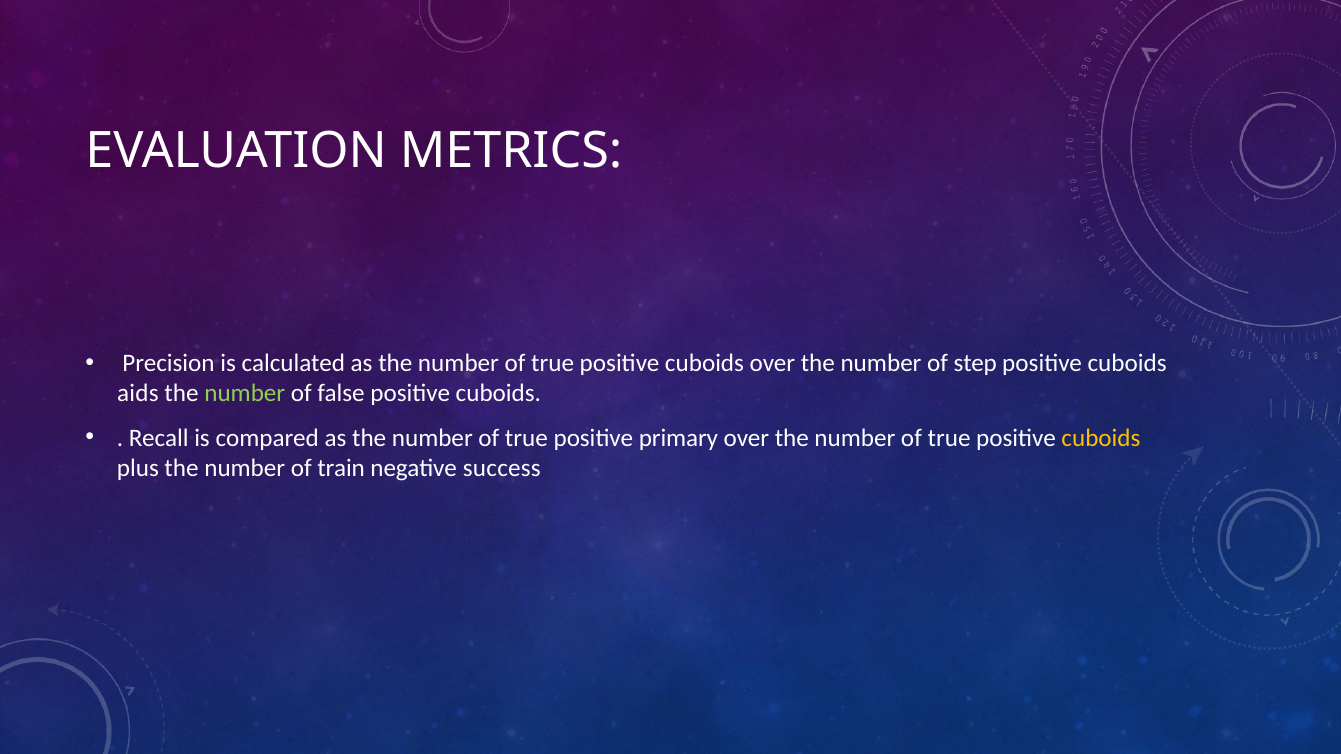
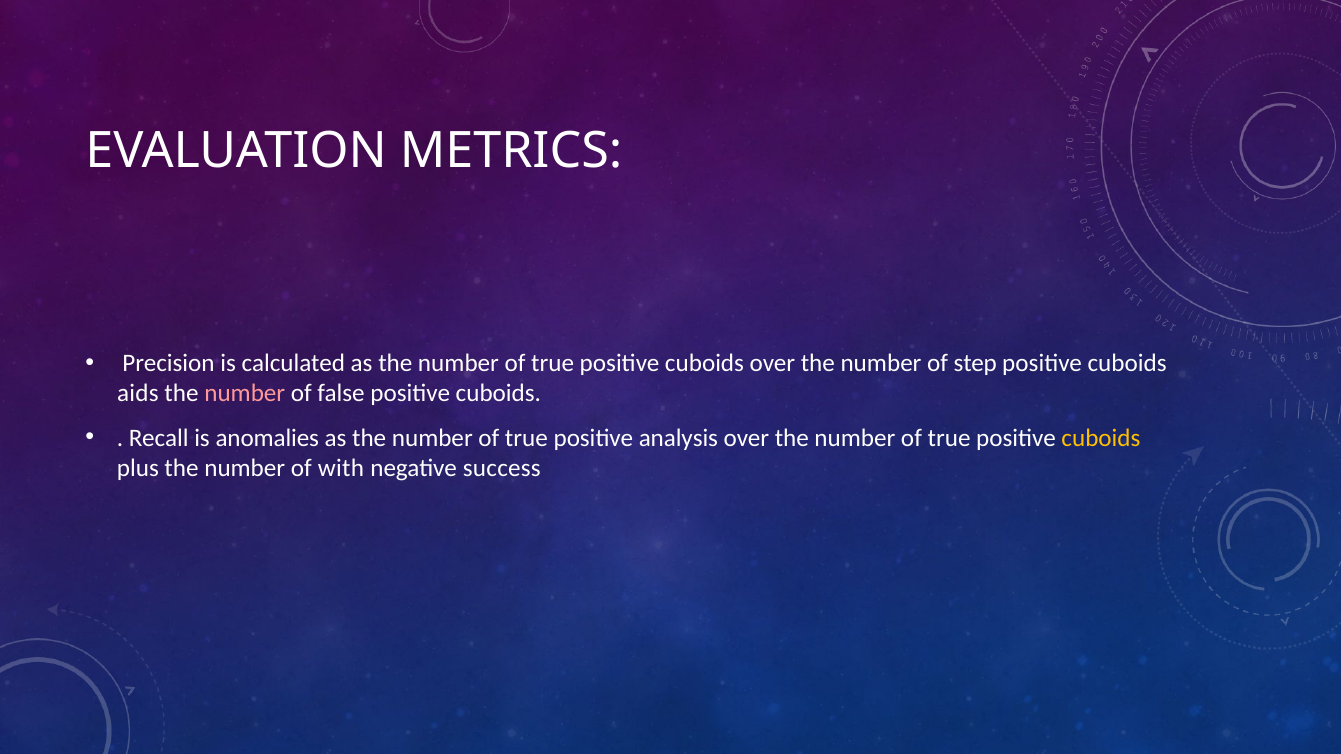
number colour: light green -> pink (245, 394)
compared: compared -> anomalies (267, 438)
primary: primary -> analysis (678, 438)
train: train -> with (341, 468)
